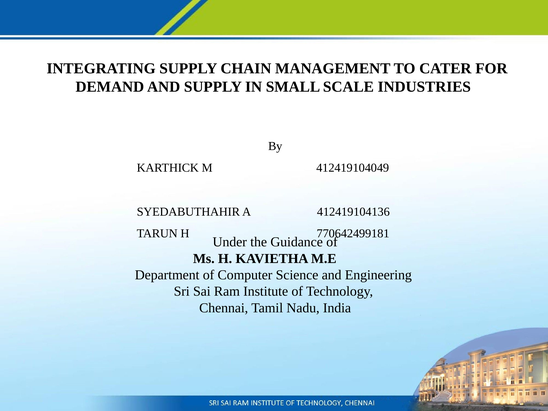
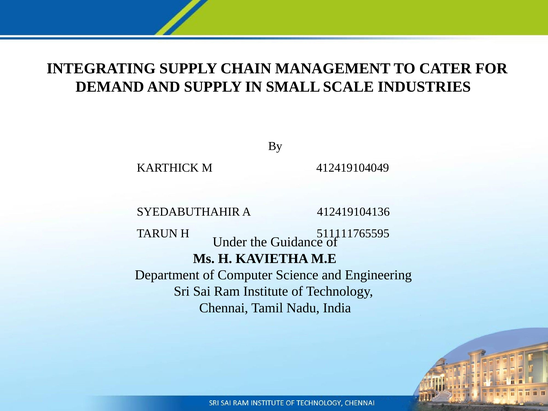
770642499181: 770642499181 -> 511111765595 (353, 234)
